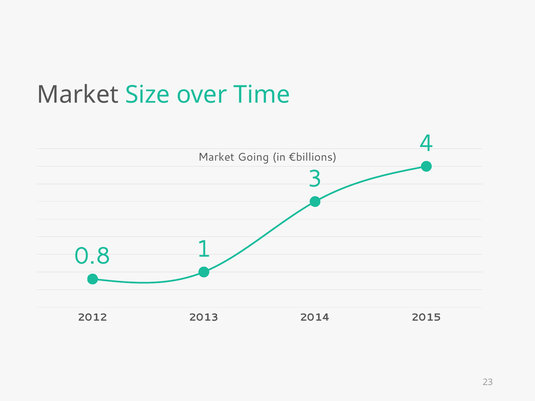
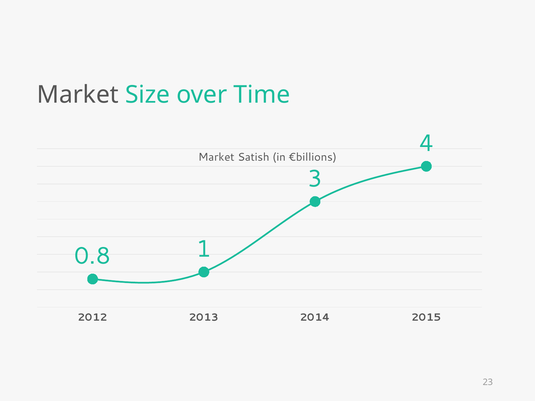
Going: Going -> Satish (254, 157)
